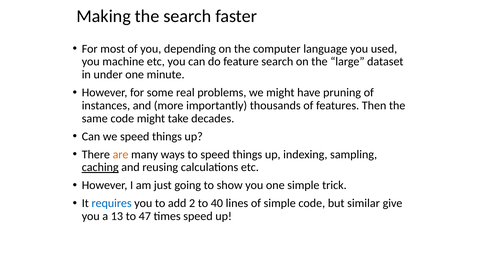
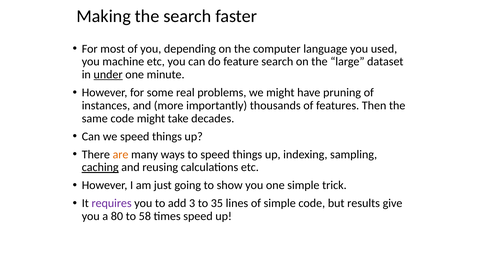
under underline: none -> present (108, 75)
requires colour: blue -> purple (112, 204)
2: 2 -> 3 (192, 204)
40: 40 -> 35 (217, 204)
similar: similar -> results (364, 204)
13: 13 -> 80 (117, 217)
47: 47 -> 58 (145, 217)
